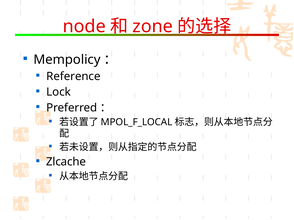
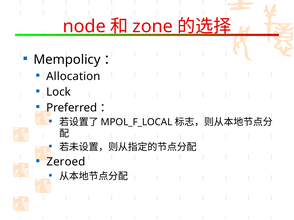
Reference: Reference -> Allocation (73, 76)
Zlcache: Zlcache -> Zeroed (66, 162)
